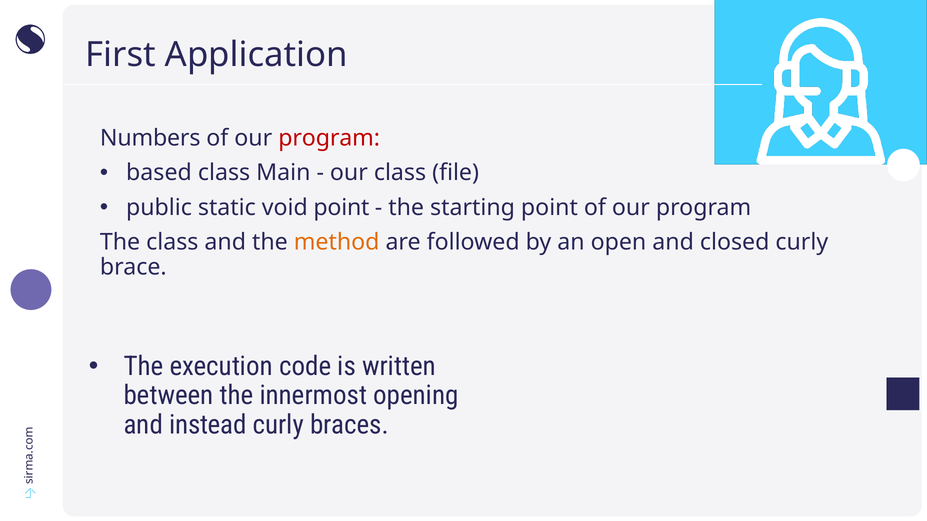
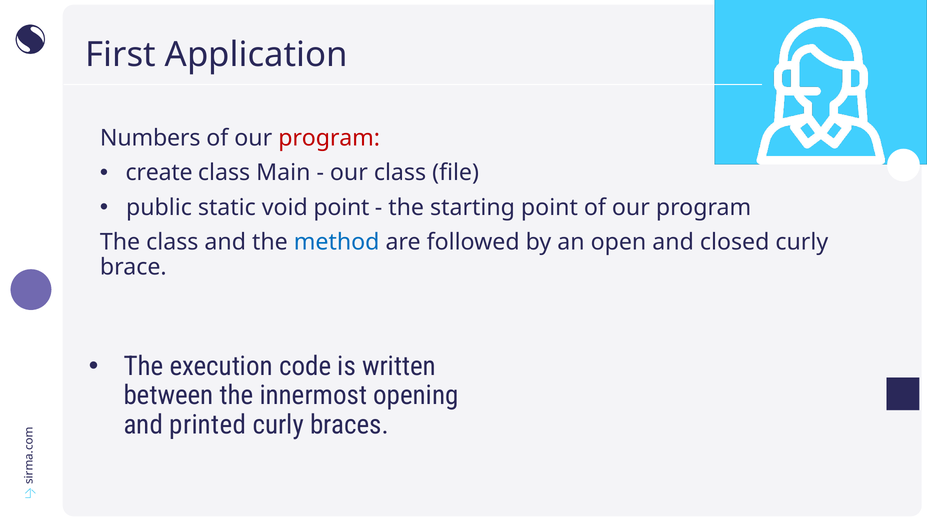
based: based -> create (159, 173)
method colour: orange -> blue (337, 242)
instead: instead -> printed (208, 425)
